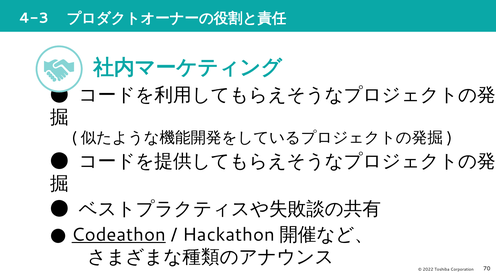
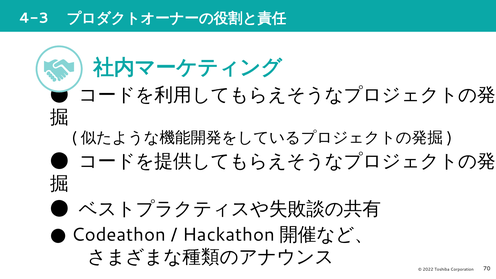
Codeathon underline: present -> none (119, 235)
